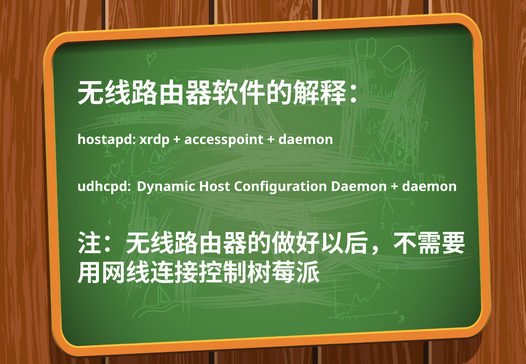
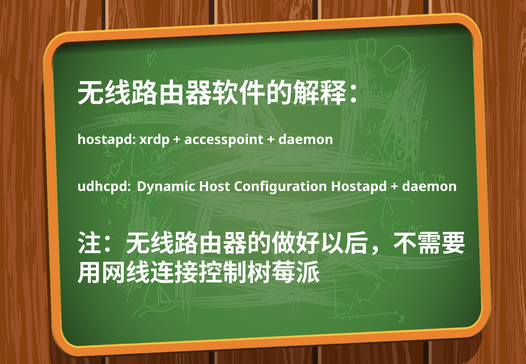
Configuration Daemon: Daemon -> Hostapd (359, 187)
